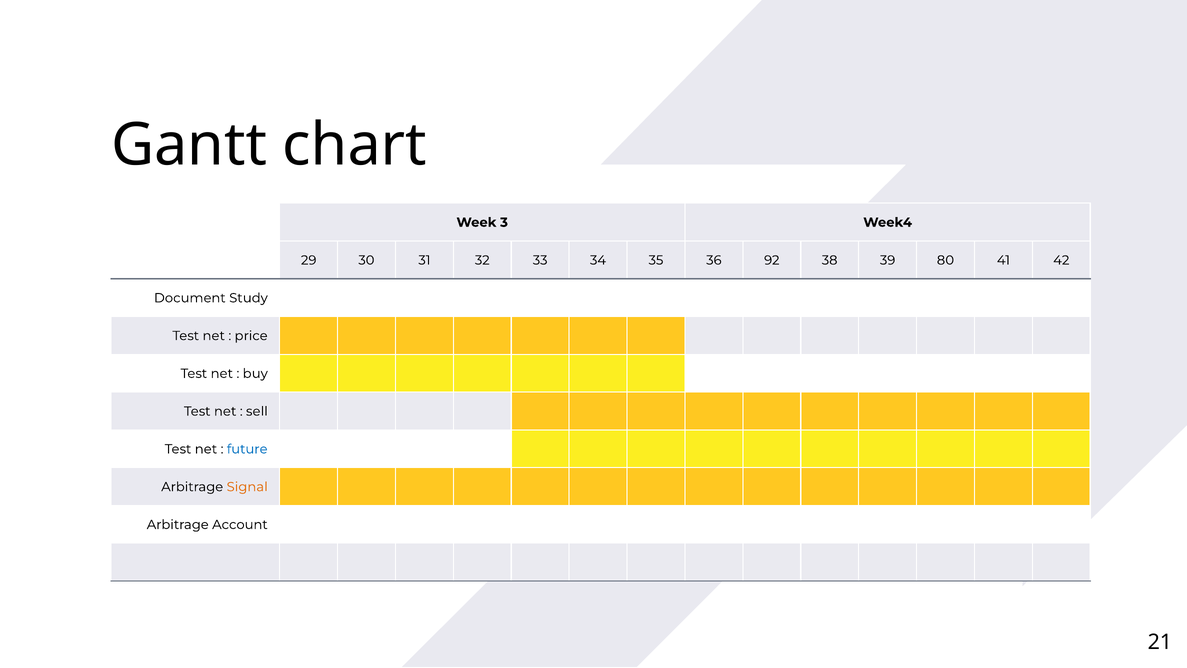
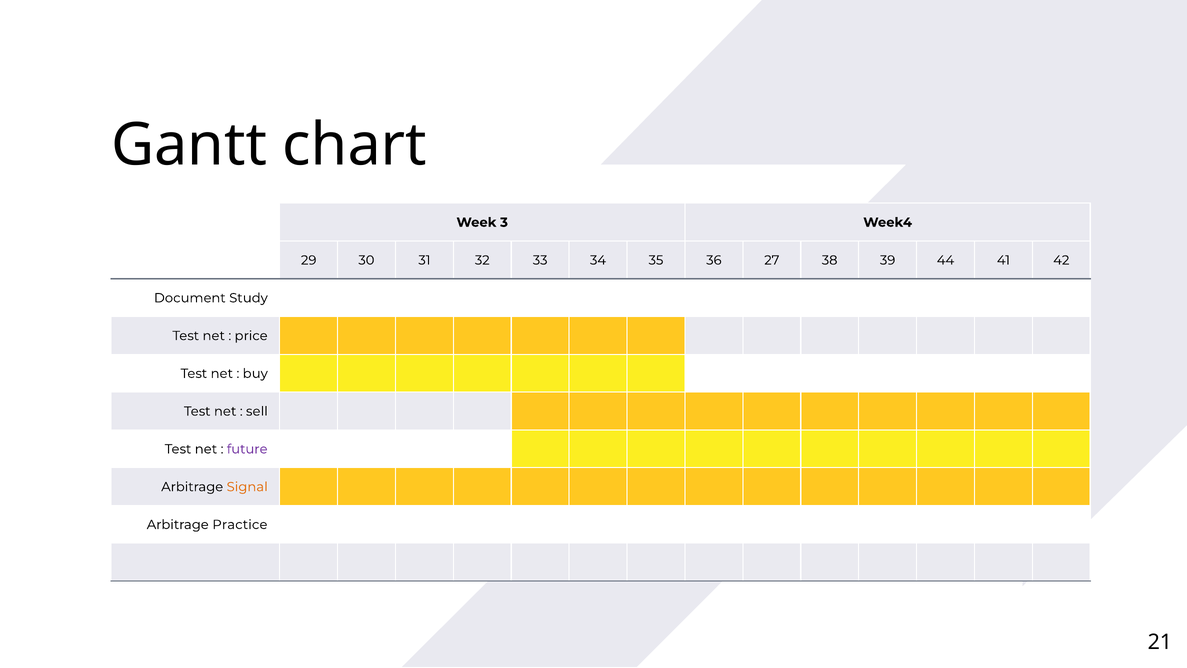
92: 92 -> 27 (772, 260)
80: 80 -> 44 (946, 260)
future colour: blue -> purple (247, 449)
Account: Account -> Practice (240, 524)
